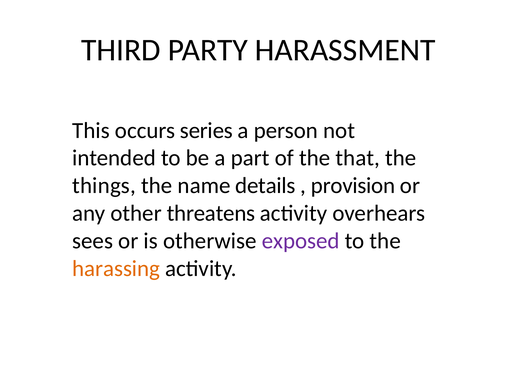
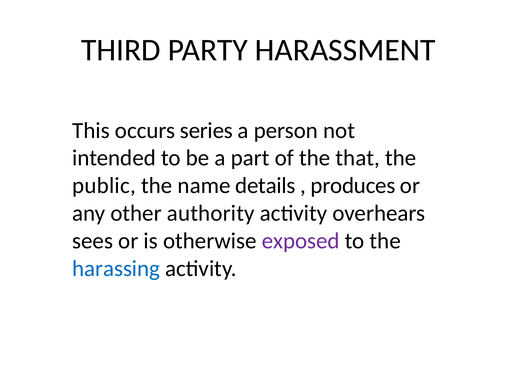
things: things -> public (104, 186)
provision: provision -> produces (353, 186)
threatens: threatens -> authority (211, 213)
harassing colour: orange -> blue (116, 268)
